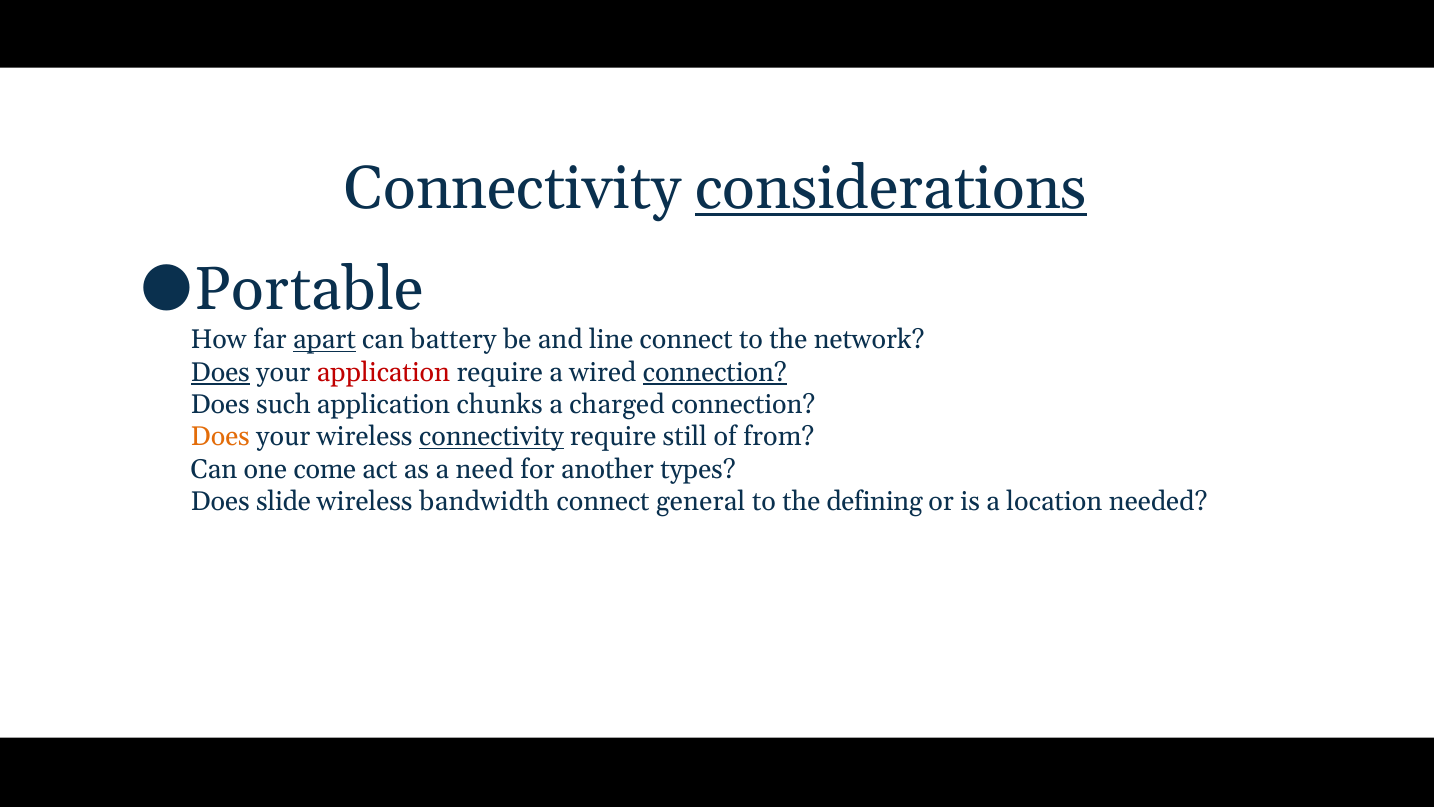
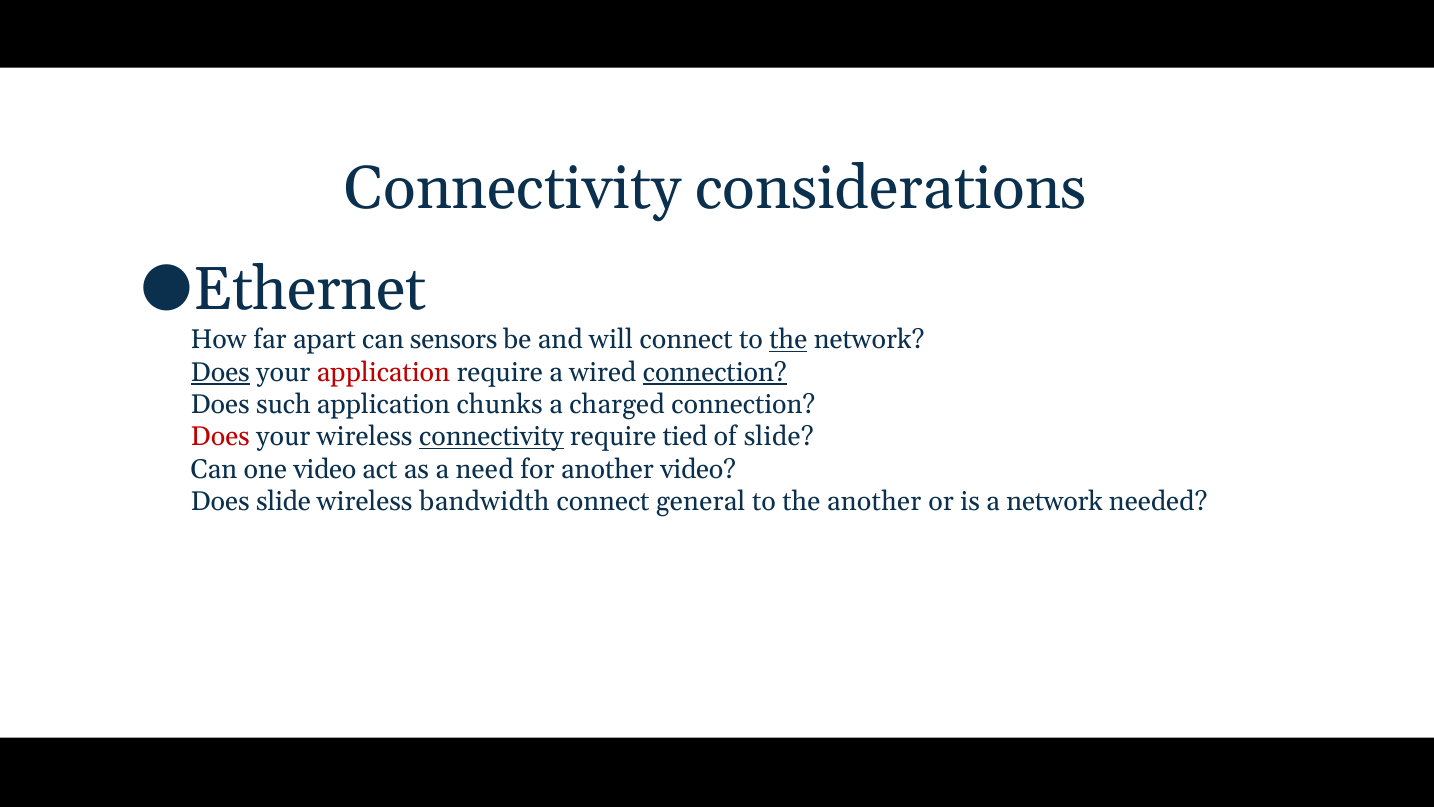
considerations underline: present -> none (891, 188)
Portable: Portable -> Ethernet (310, 290)
apart underline: present -> none (324, 340)
battery: battery -> sensors (454, 340)
line: line -> will (611, 340)
the underline: none -> present (788, 340)
Does colour: orange -> red (220, 437)
still: still -> tied (685, 437)
of from: from -> slide (779, 437)
one come: come -> video (325, 469)
another types: types -> video (698, 469)
the defining: defining -> another (874, 501)
a location: location -> network (1055, 501)
